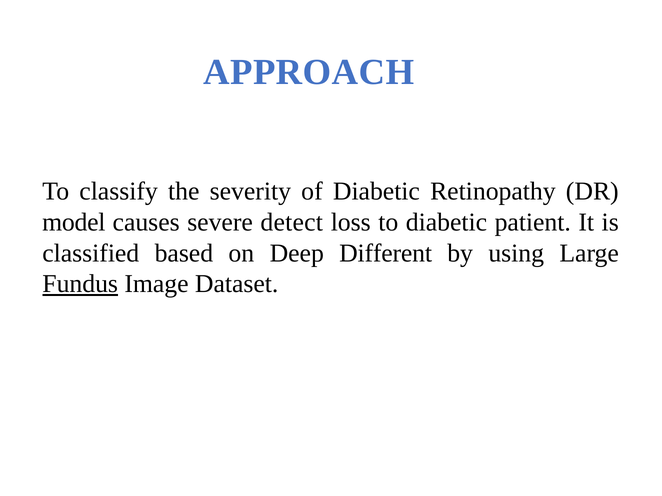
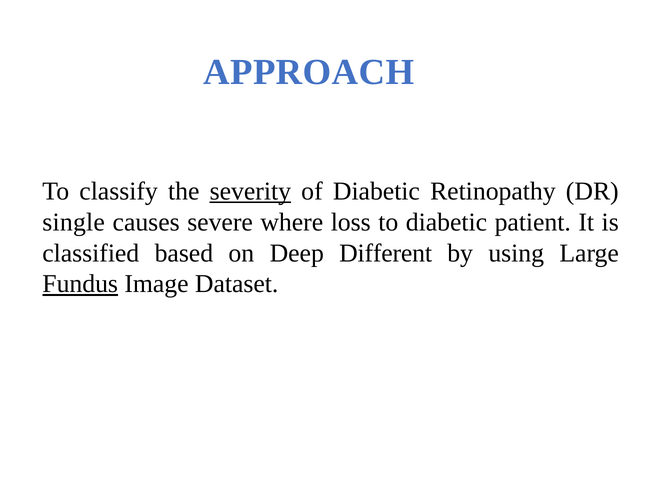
severity underline: none -> present (250, 192)
model: model -> single (74, 222)
detect: detect -> where (292, 222)
